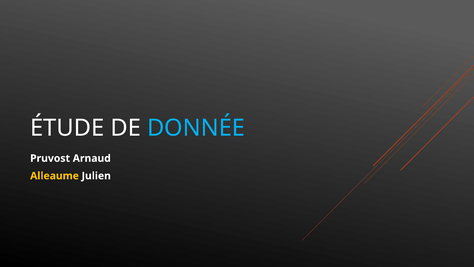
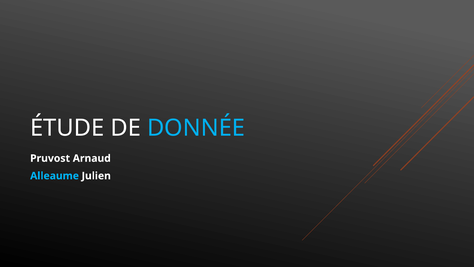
Alleaume colour: yellow -> light blue (55, 176)
